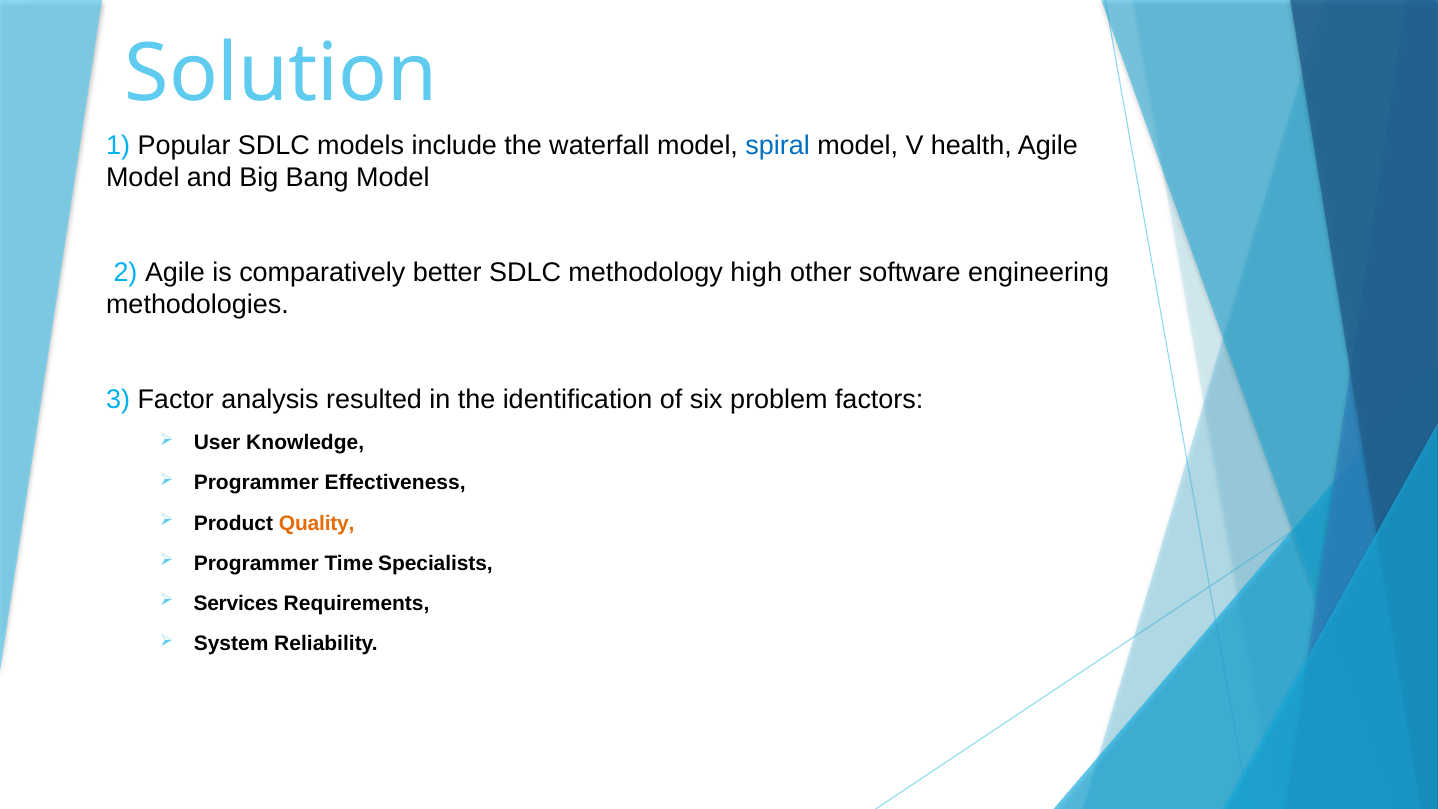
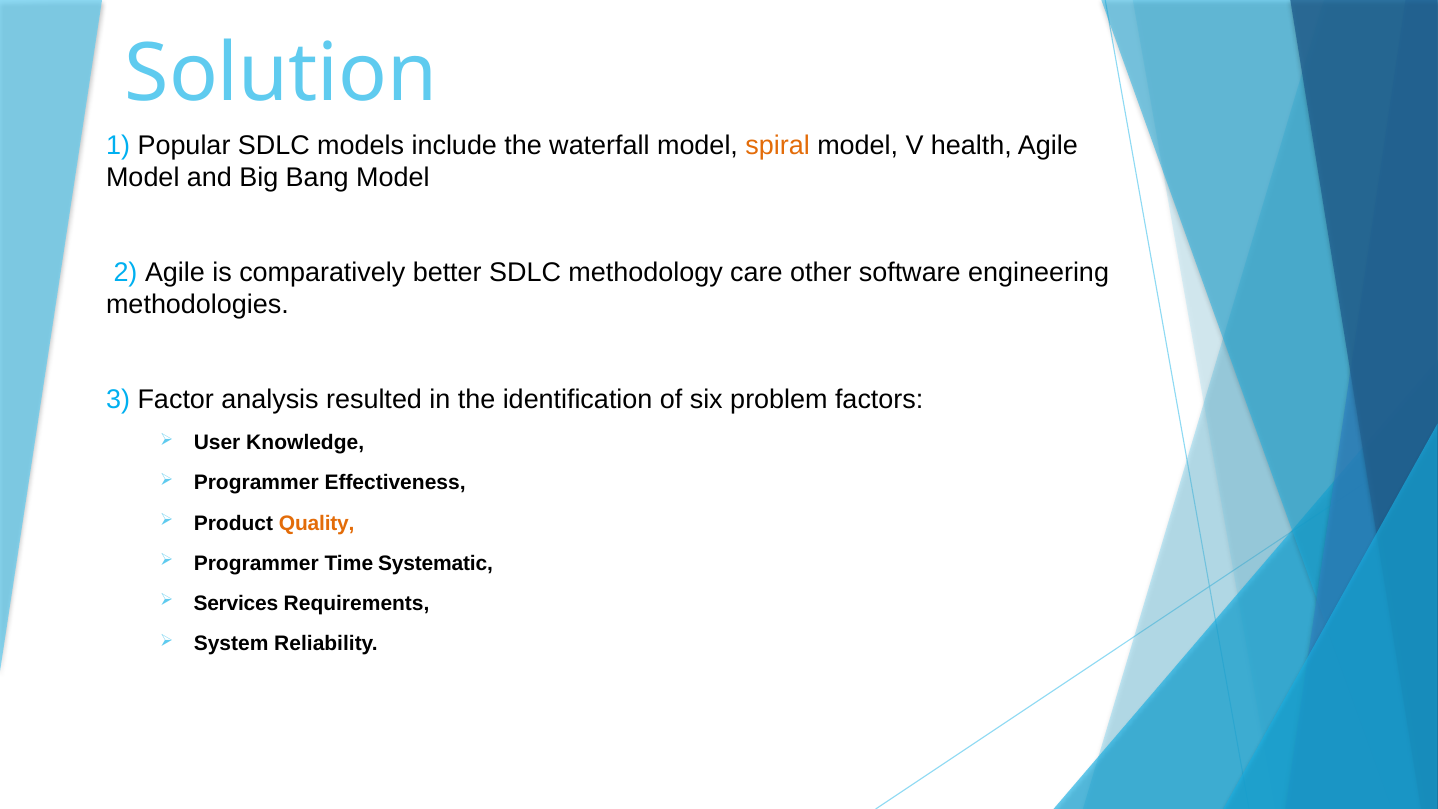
spiral colour: blue -> orange (778, 145)
high: high -> care (756, 272)
Specialists: Specialists -> Systematic (436, 563)
